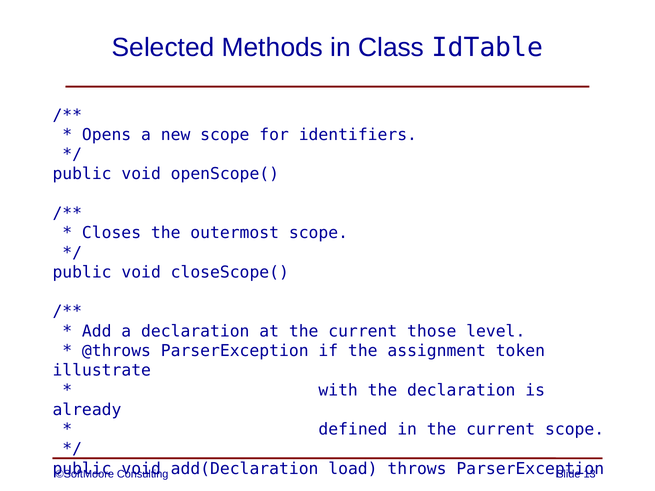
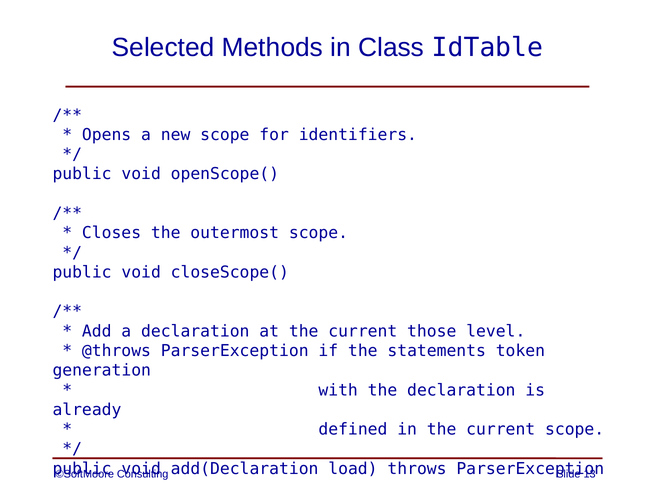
assignment: assignment -> statements (437, 351)
illustrate: illustrate -> generation (102, 371)
